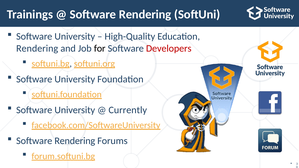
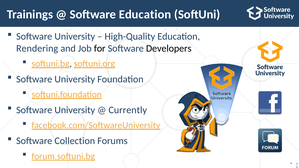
Rendering: Rendering -> Education (145, 14)
Developers colour: red -> black (169, 48)
Rendering: Rendering -> Collection (75, 141)
